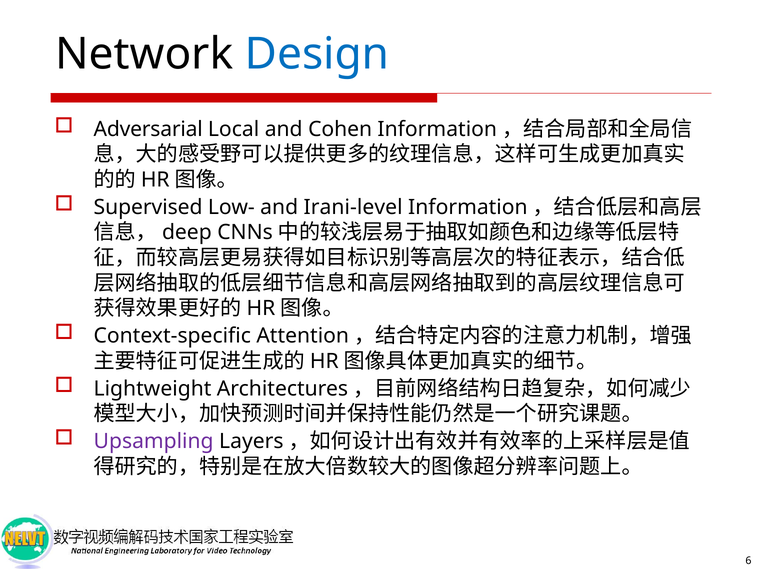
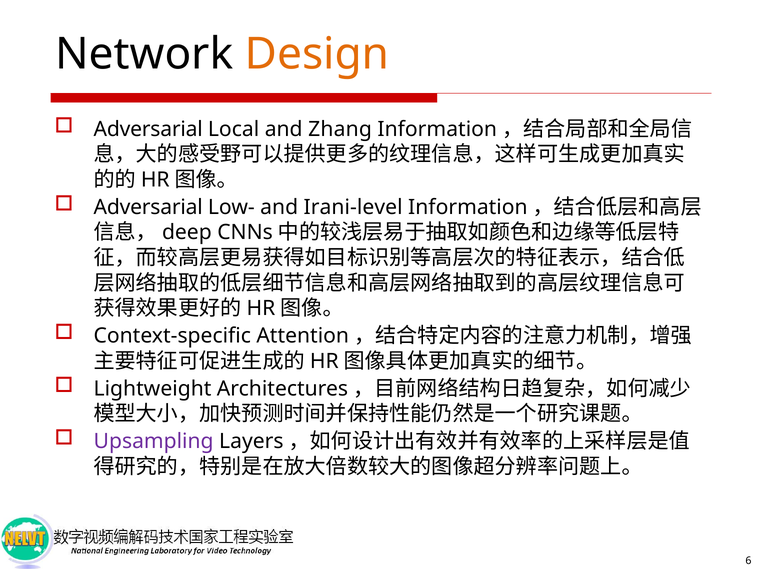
Design colour: blue -> orange (317, 54)
Cohen: Cohen -> Zhang (340, 129)
Supervised: Supervised -> Adversarial (148, 207)
